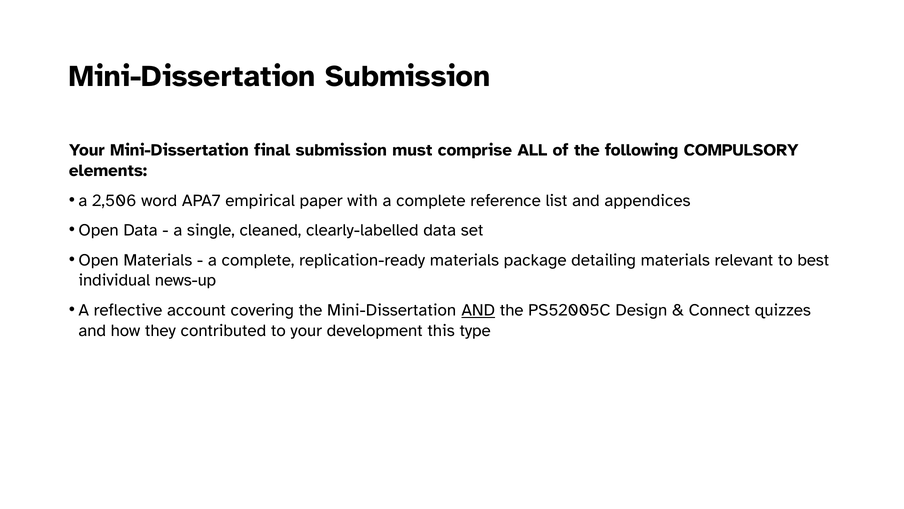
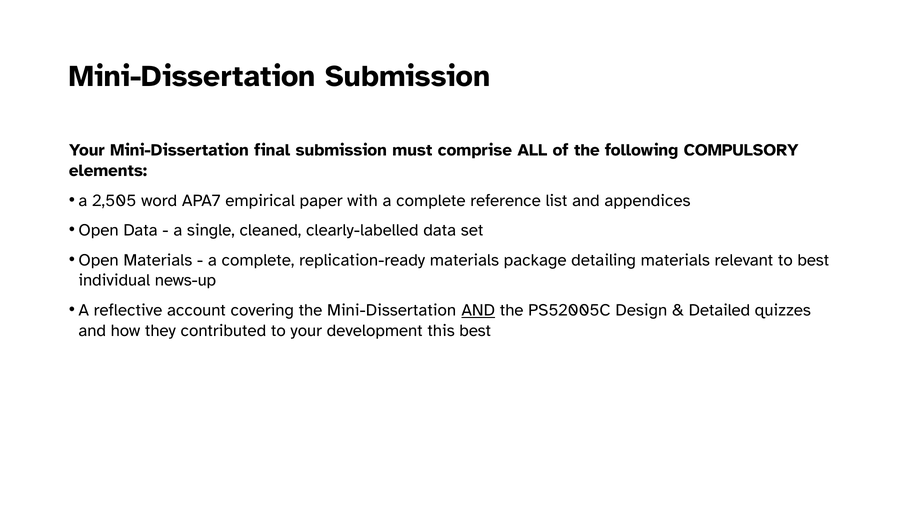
2,506: 2,506 -> 2,505 (114, 200)
Connect: Connect -> Detailed (719, 310)
this type: type -> best (475, 330)
